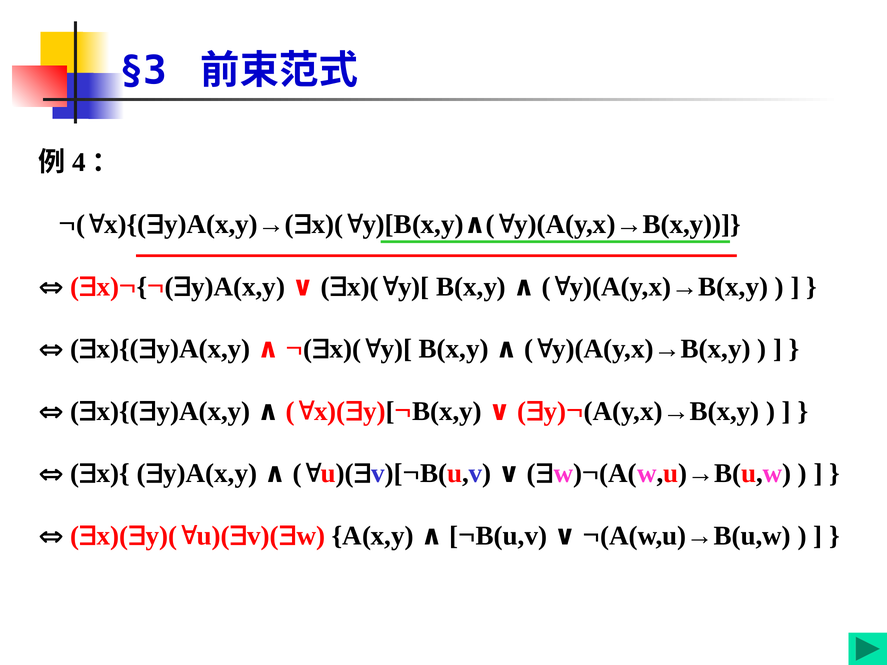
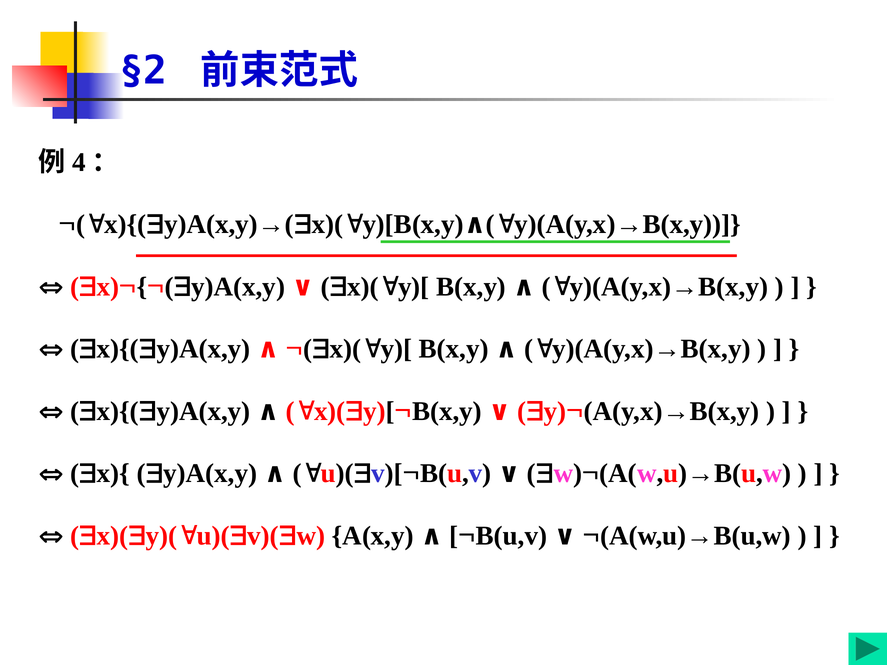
§3: §3 -> §2 (143, 71)
